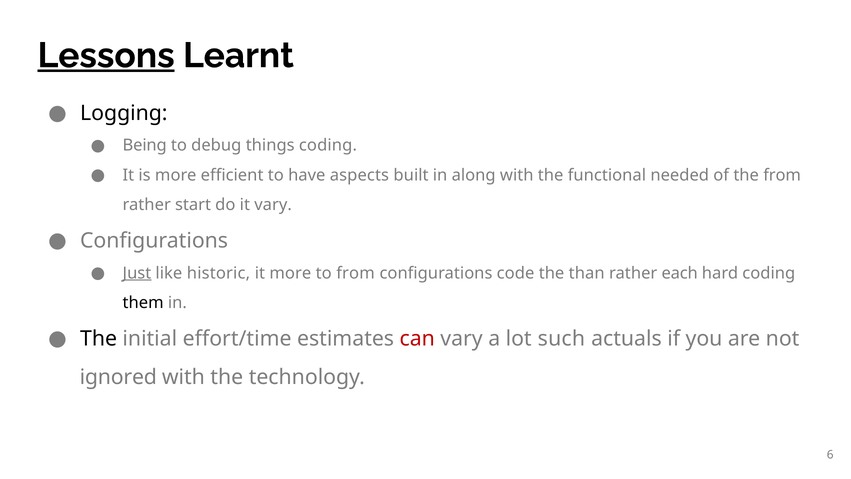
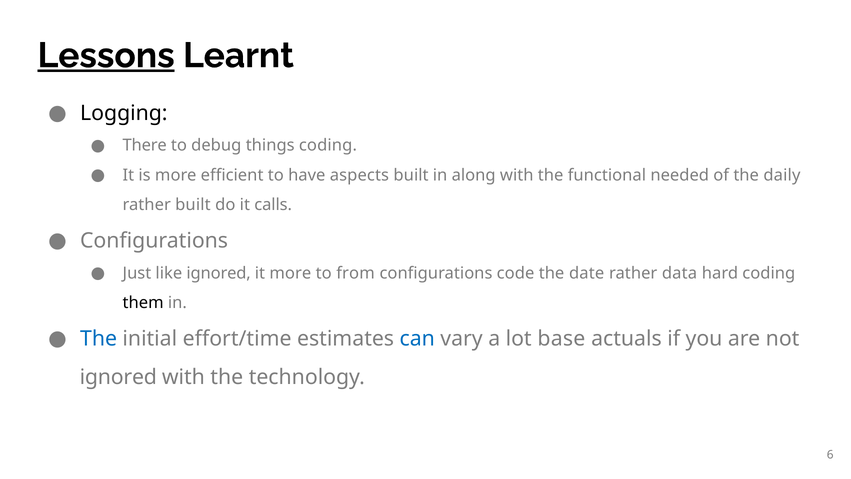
Being: Being -> There (145, 145)
the from: from -> daily (782, 175)
rather start: start -> built (193, 205)
it vary: vary -> calls (273, 205)
Just underline: present -> none (137, 273)
like historic: historic -> ignored (219, 273)
than: than -> date (587, 273)
each: each -> data (679, 273)
The colour: black -> blue (99, 338)
can colour: red -> blue (417, 338)
such: such -> base (561, 338)
